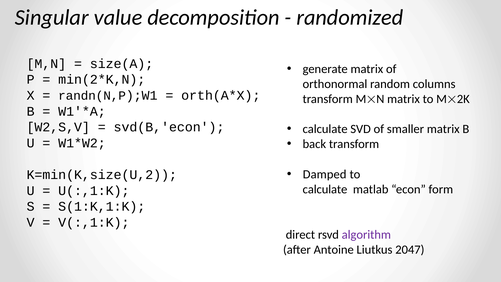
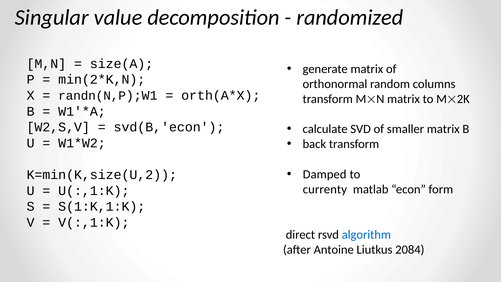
calculate: calculate -> currenty (325, 189)
algorithm colour: purple -> blue (366, 235)
2047: 2047 -> 2084 (410, 250)
